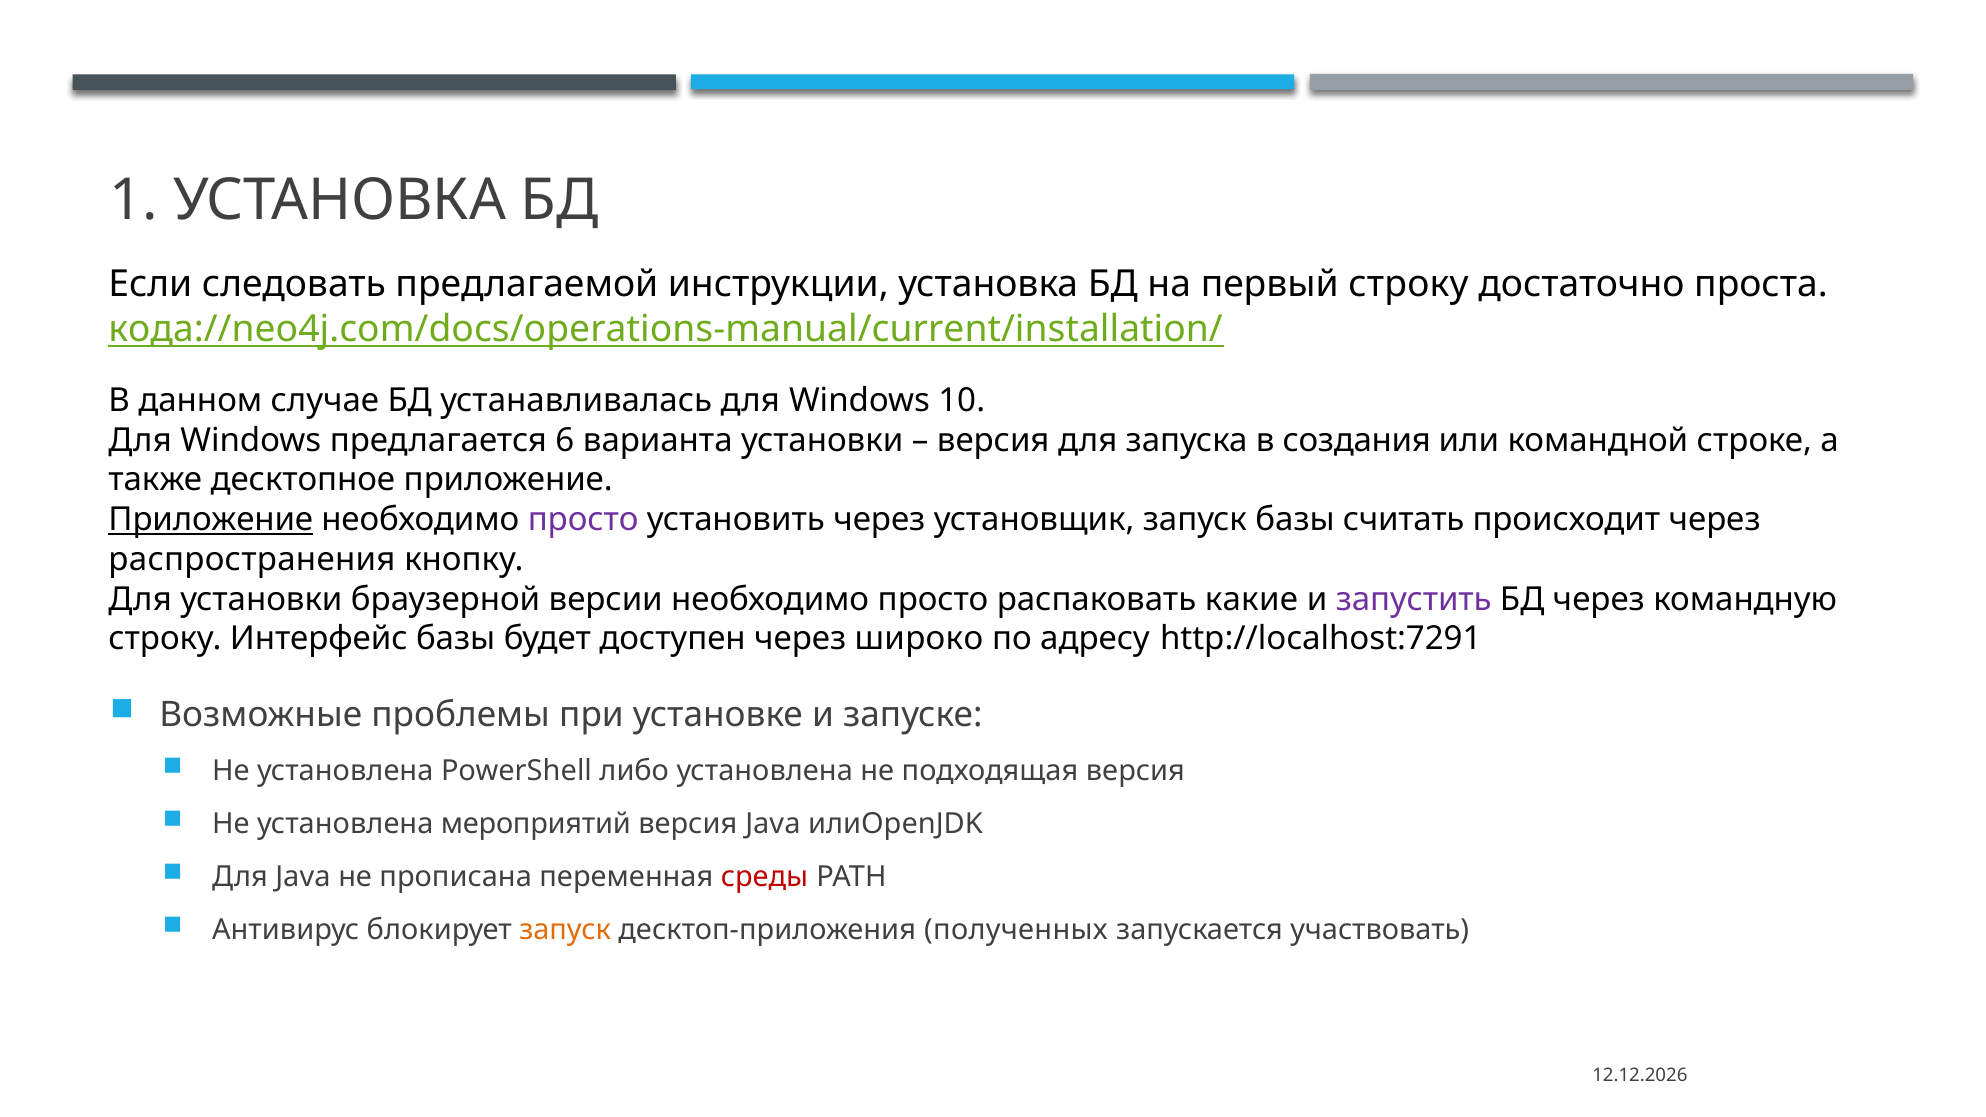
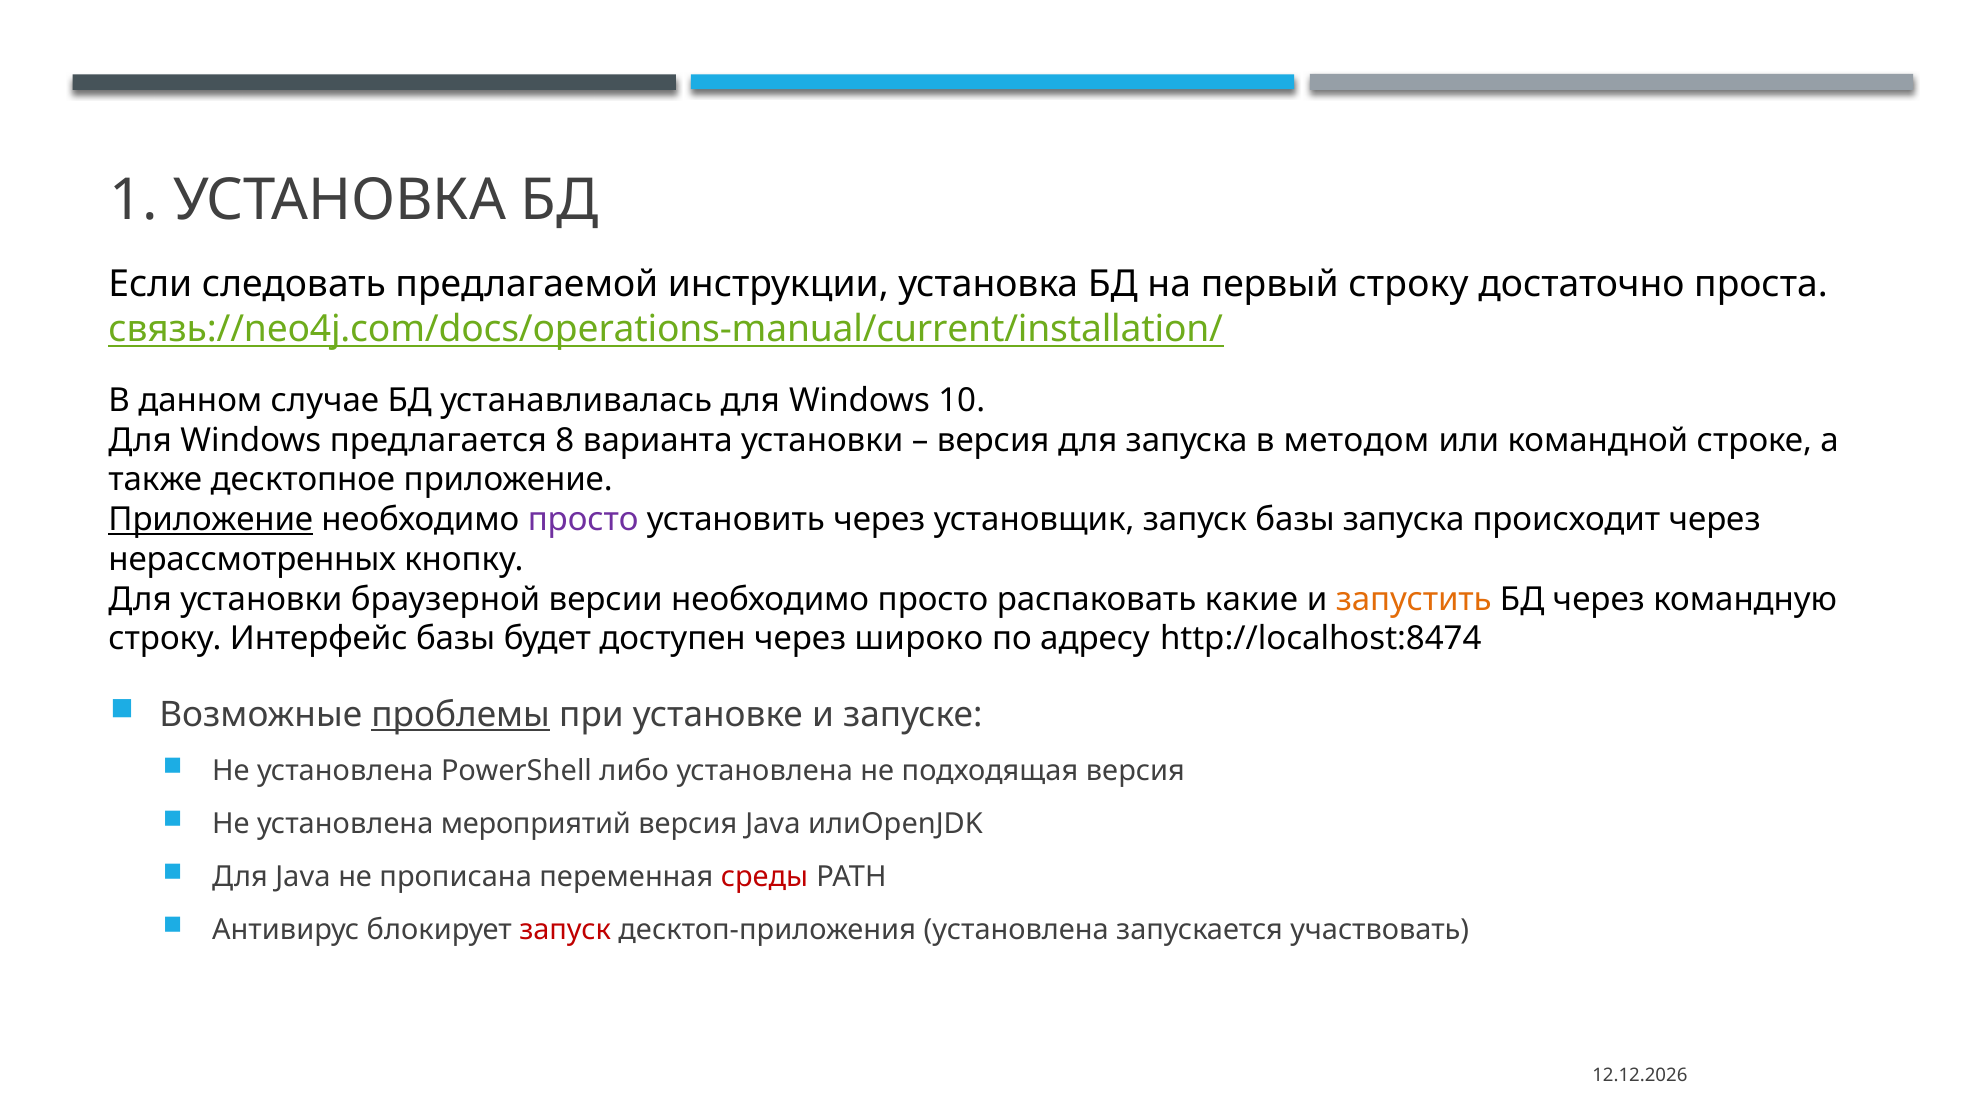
кода://neo4j.com/docs/operations-manual/current/installation/: кода://neo4j.com/docs/operations-manual/current/installation/ -> связь://neo4j.com/docs/operations-manual/current/installation/ (666, 329)
6: 6 -> 8 (565, 440)
создания: создания -> методом (1356, 440)
базы считать: считать -> запуска (1404, 520)
распространения: распространения -> нерассмотренных (252, 559)
запустить colour: purple -> orange (1414, 599)
http://localhost:7291: http://localhost:7291 -> http://localhost:8474 (1321, 639)
проблемы underline: none -> present (461, 715)
запуск colour: orange -> red (565, 930)
десктоп-приложения полученных: полученных -> установлена (1016, 930)
